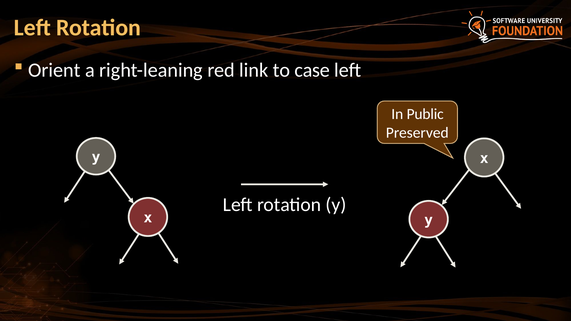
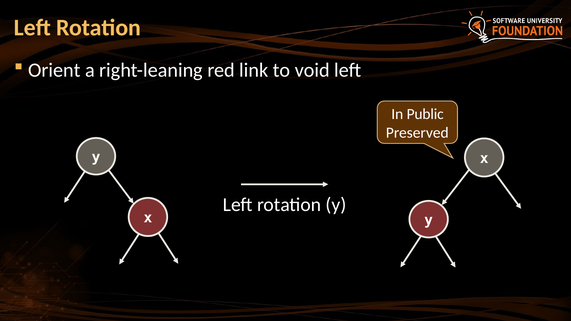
case: case -> void (312, 70)
